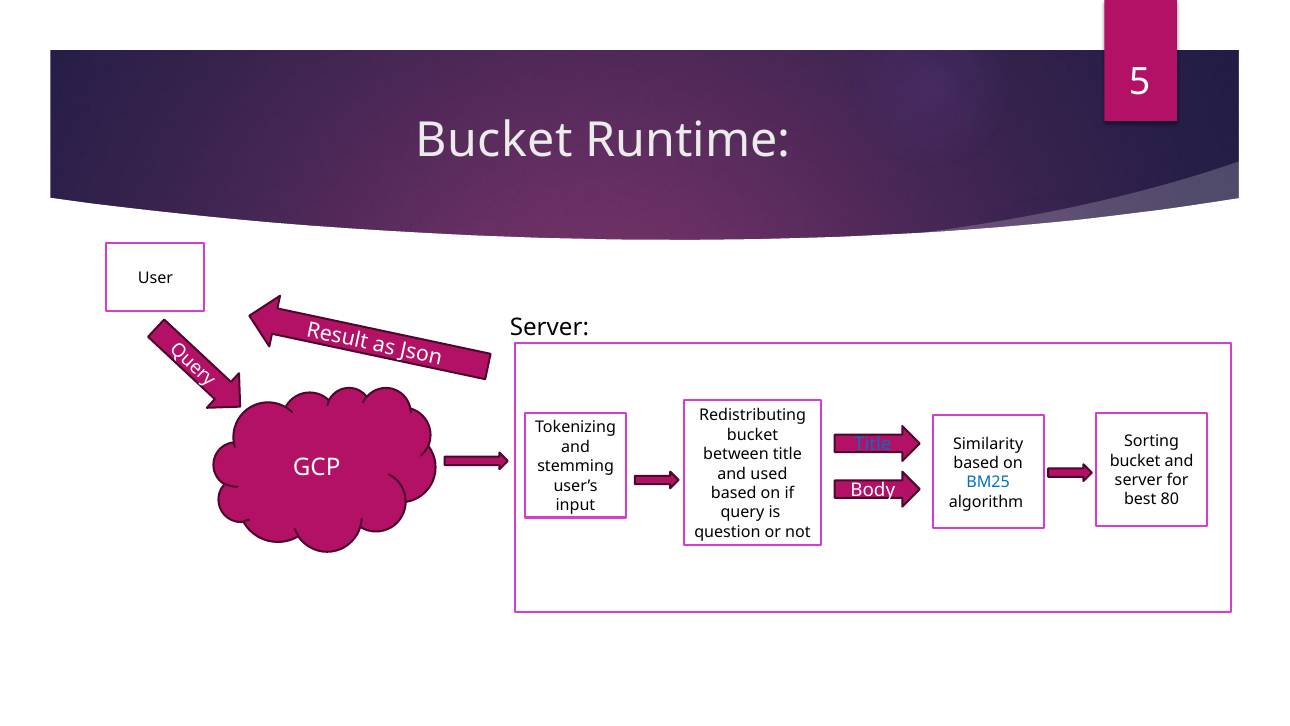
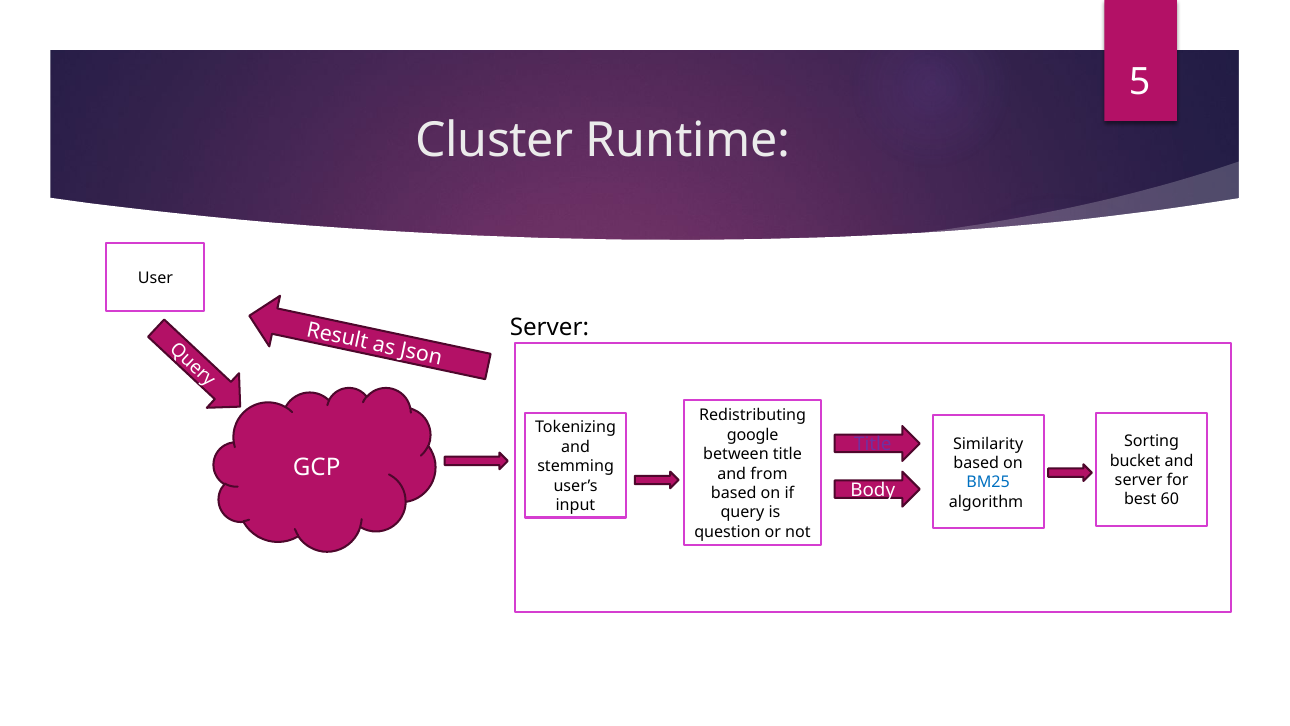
Bucket: Bucket -> Cluster (495, 141)
bucket: bucket -> google (753, 435)
Title colour: blue -> purple (873, 445)
used: used -> from (769, 473)
80: 80 -> 60 (1170, 499)
